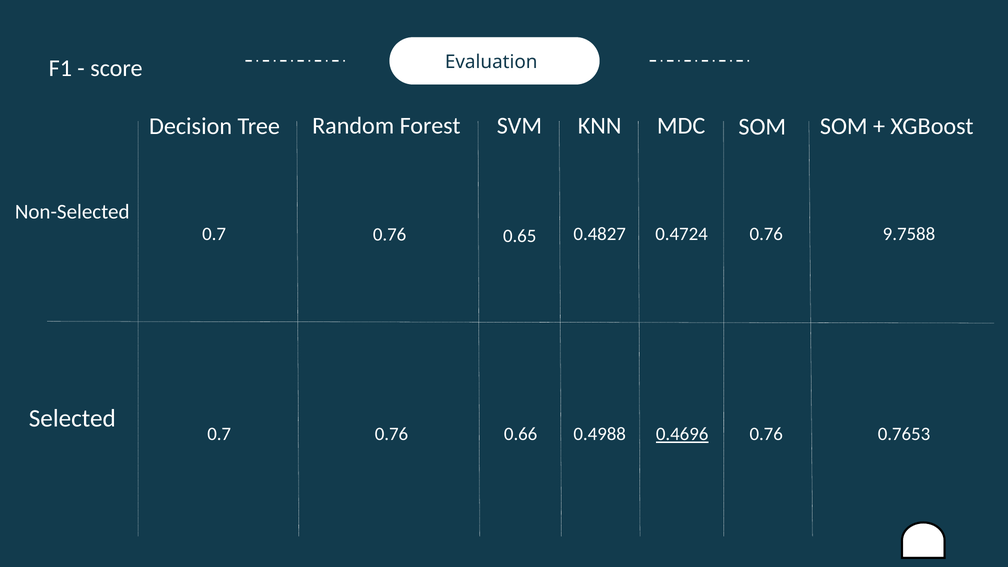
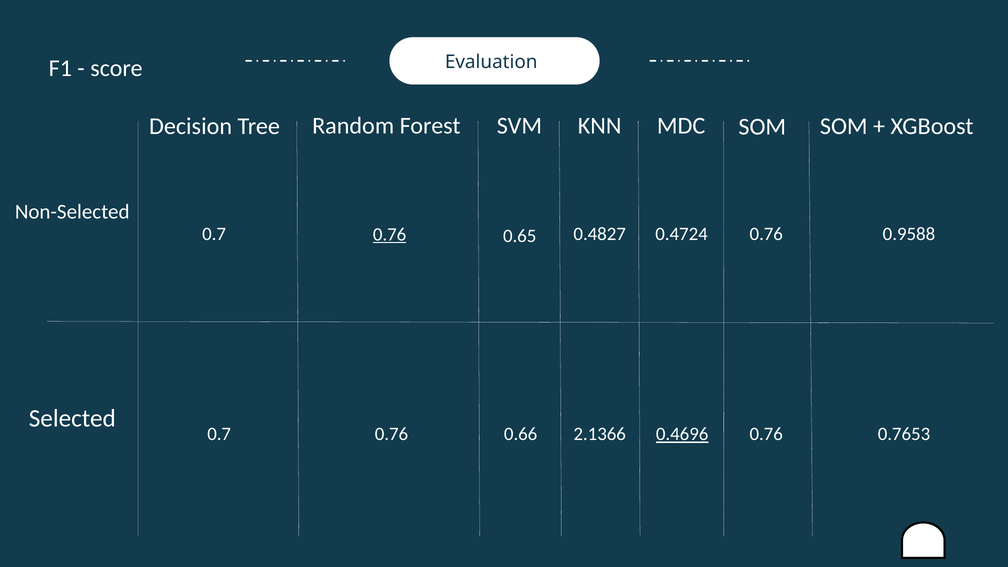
9.7588: 9.7588 -> 0.9588 (909, 234)
0.76 underline: none -> present (390, 234)
0.4988: 0.4988 -> 2.1366 (600, 434)
